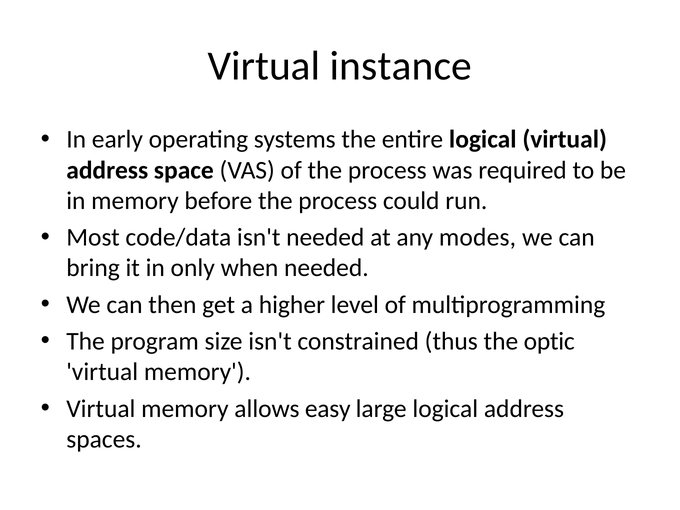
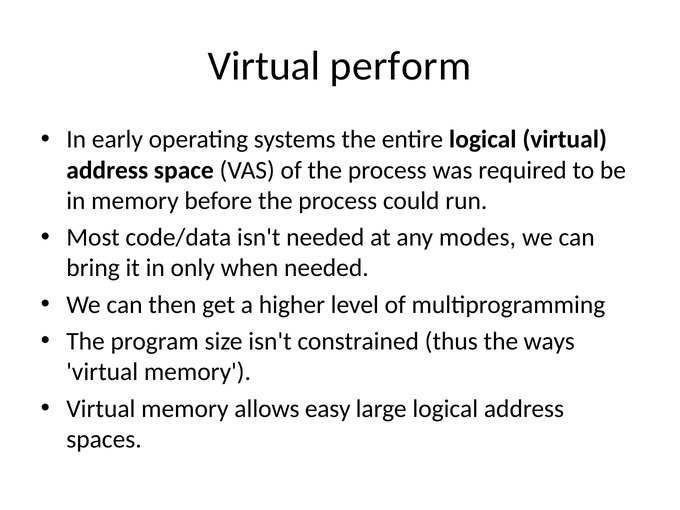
instance: instance -> perform (401, 66)
optic: optic -> ways (549, 341)
